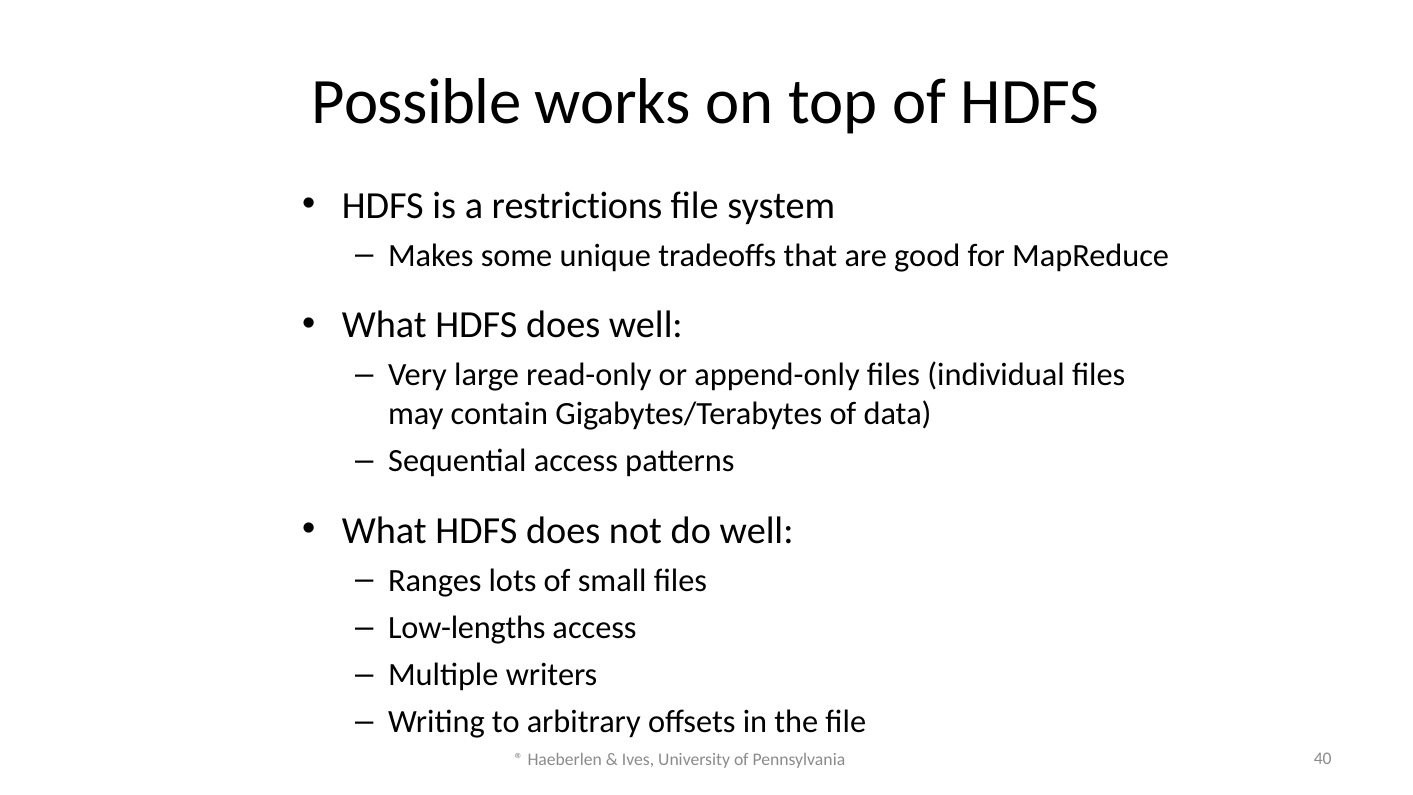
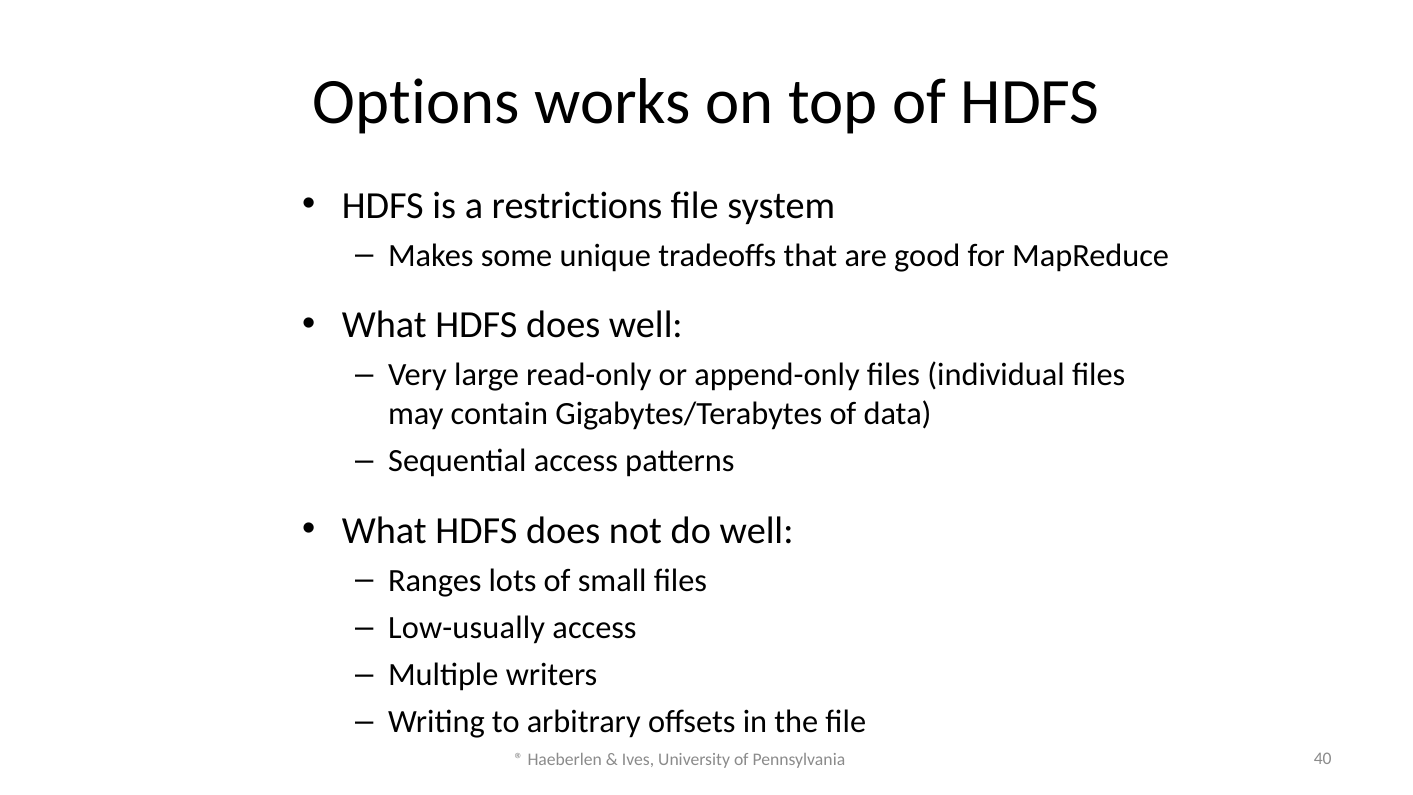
Possible: Possible -> Options (416, 103)
Low-lengths: Low-lengths -> Low-usually (467, 628)
